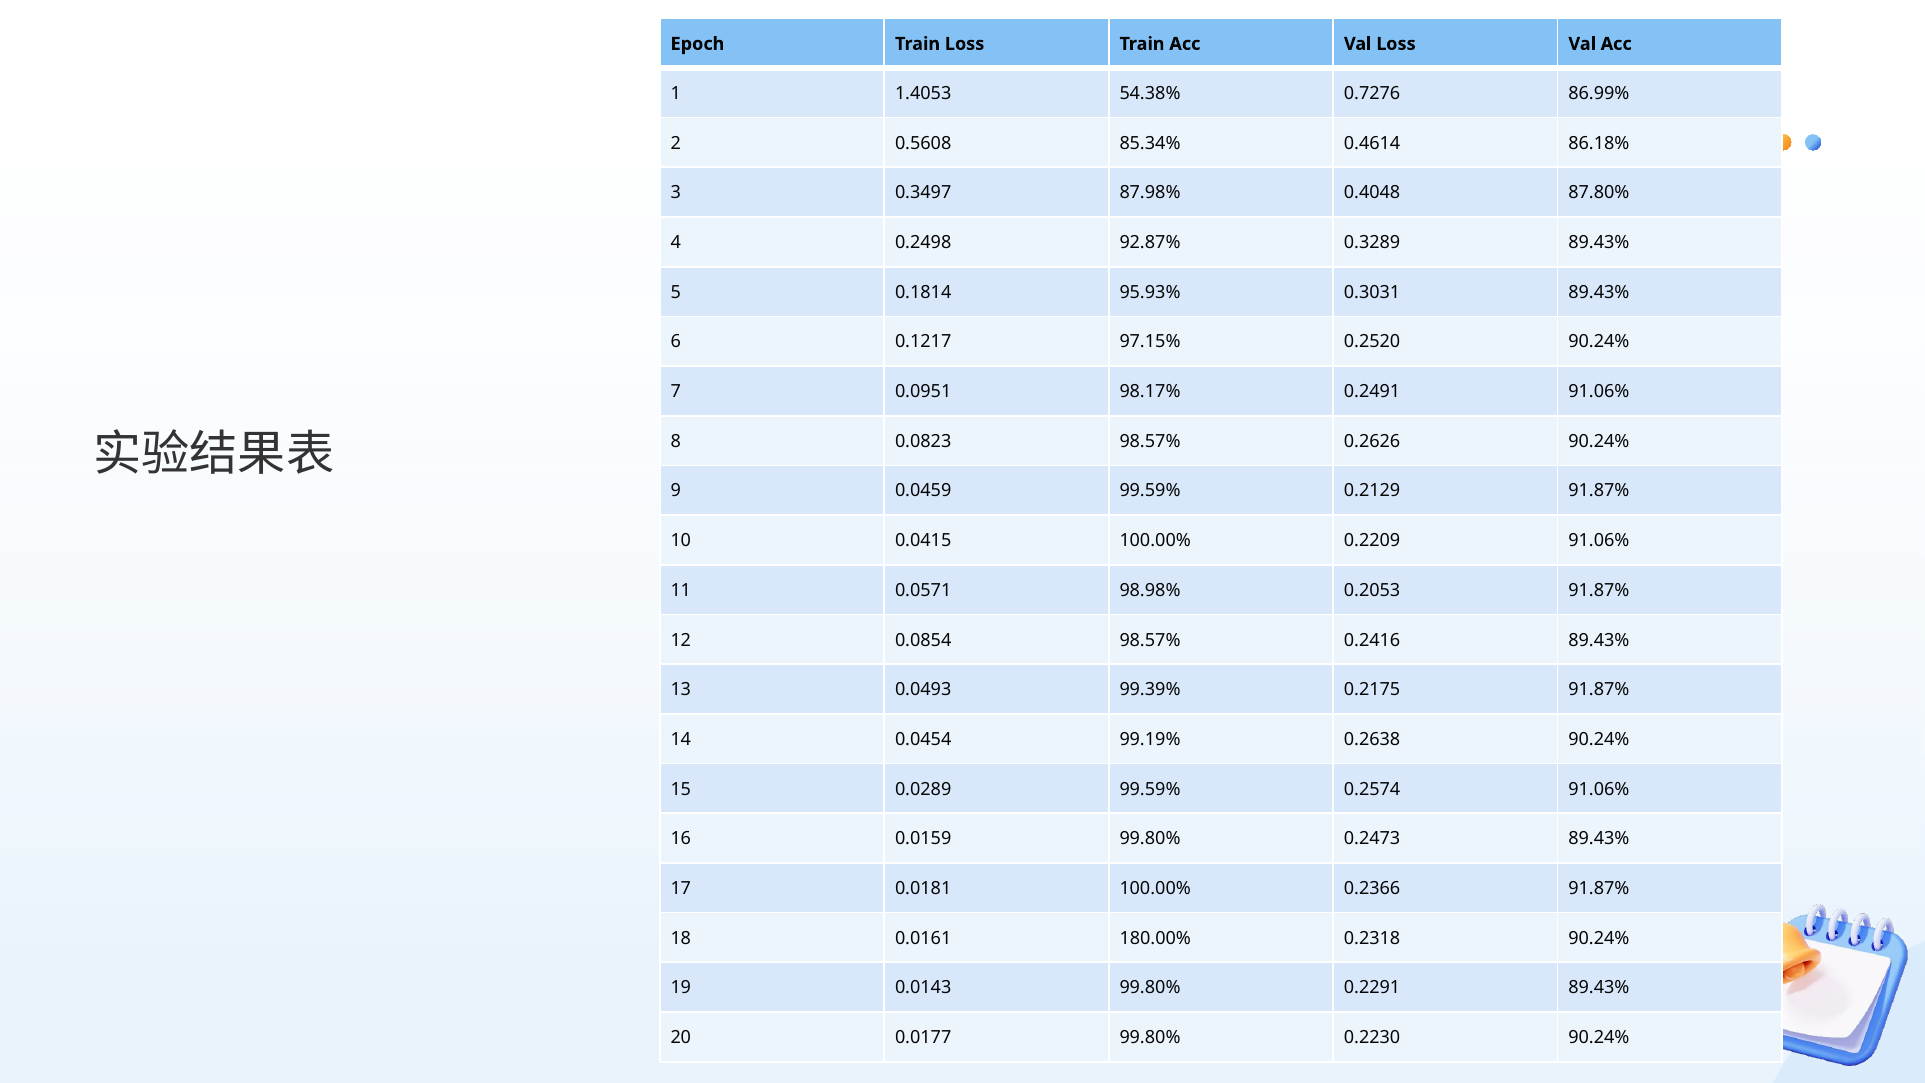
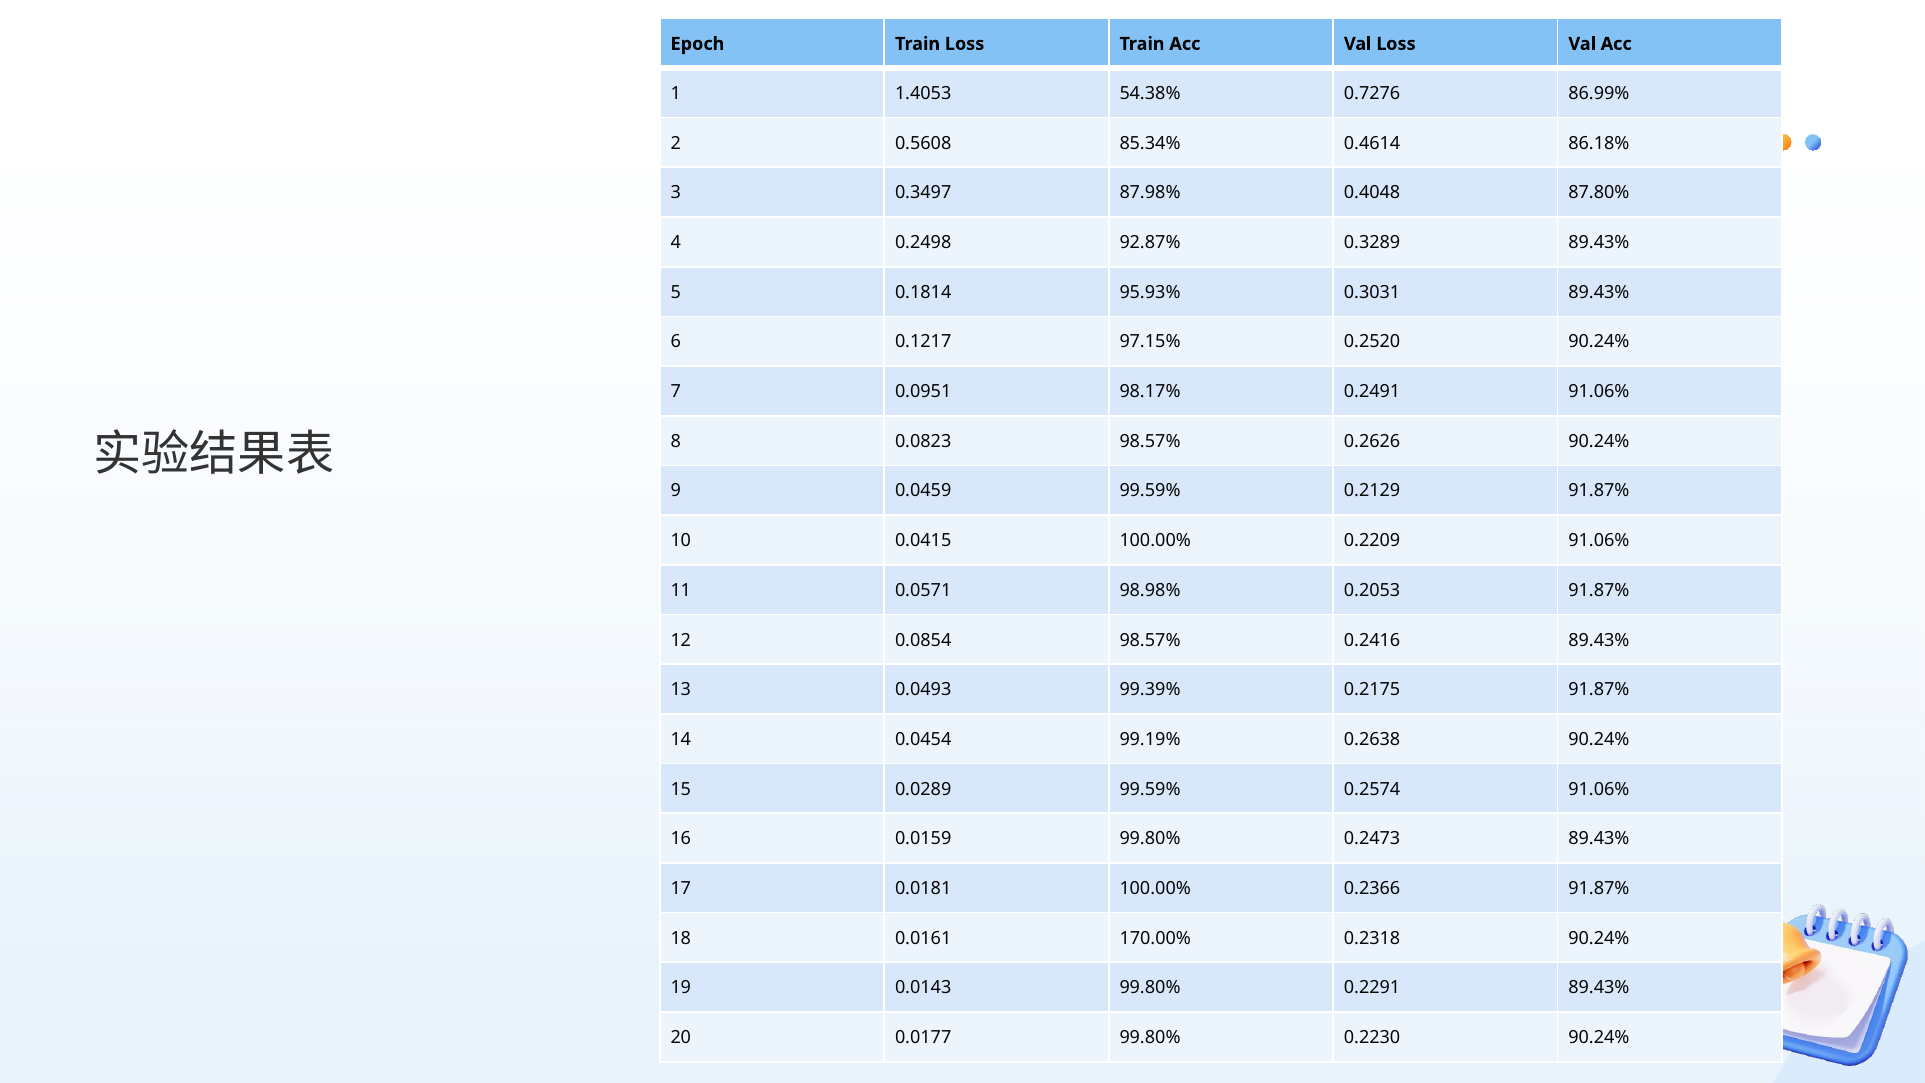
180.00%: 180.00% -> 170.00% (1155, 938)
